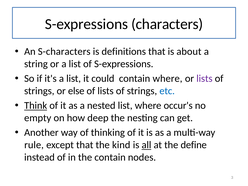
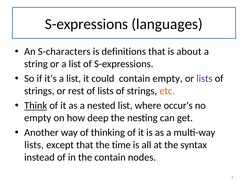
characters: characters -> languages (167, 24)
contain where: where -> empty (168, 79)
else: else -> rest (76, 91)
etc colour: blue -> orange (167, 91)
rule: rule -> lists (34, 145)
kind: kind -> time (121, 145)
all underline: present -> none (146, 145)
define: define -> syntax (194, 145)
